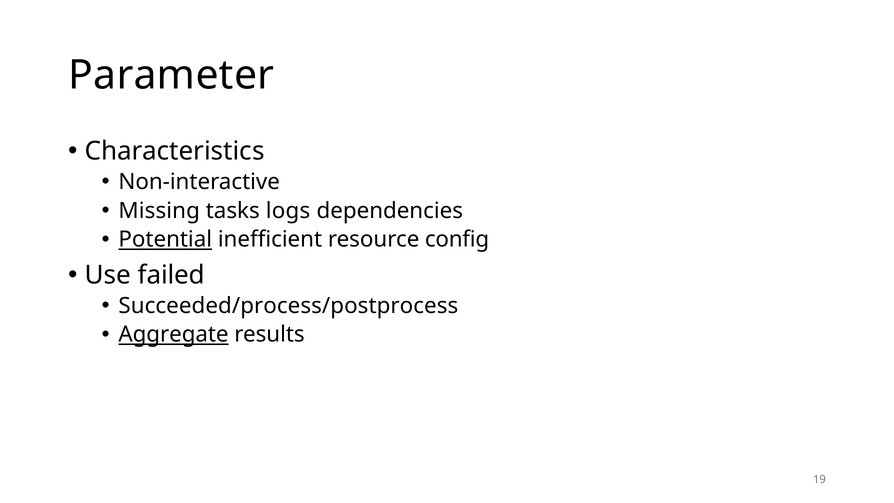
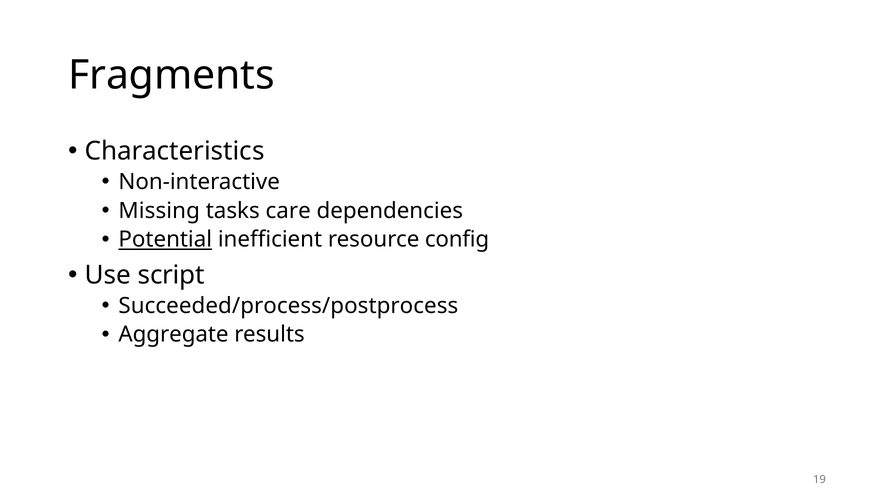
Parameter: Parameter -> Fragments (171, 75)
logs: logs -> care (288, 211)
failed: failed -> script (171, 275)
Aggregate underline: present -> none (173, 334)
